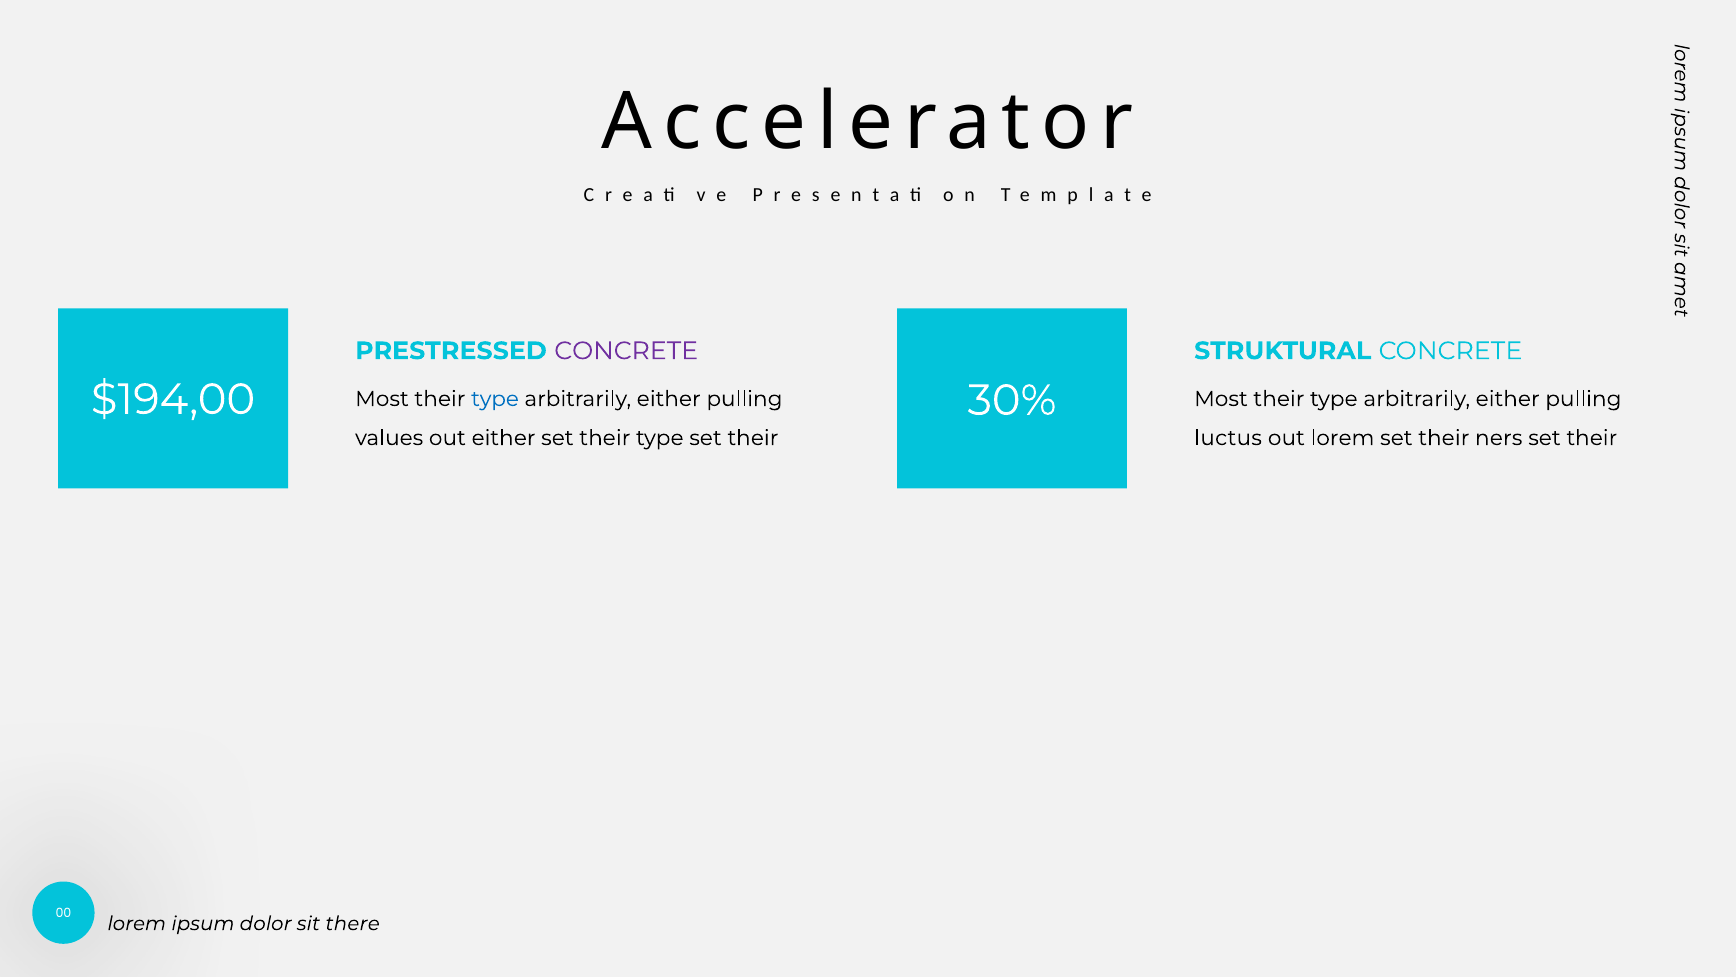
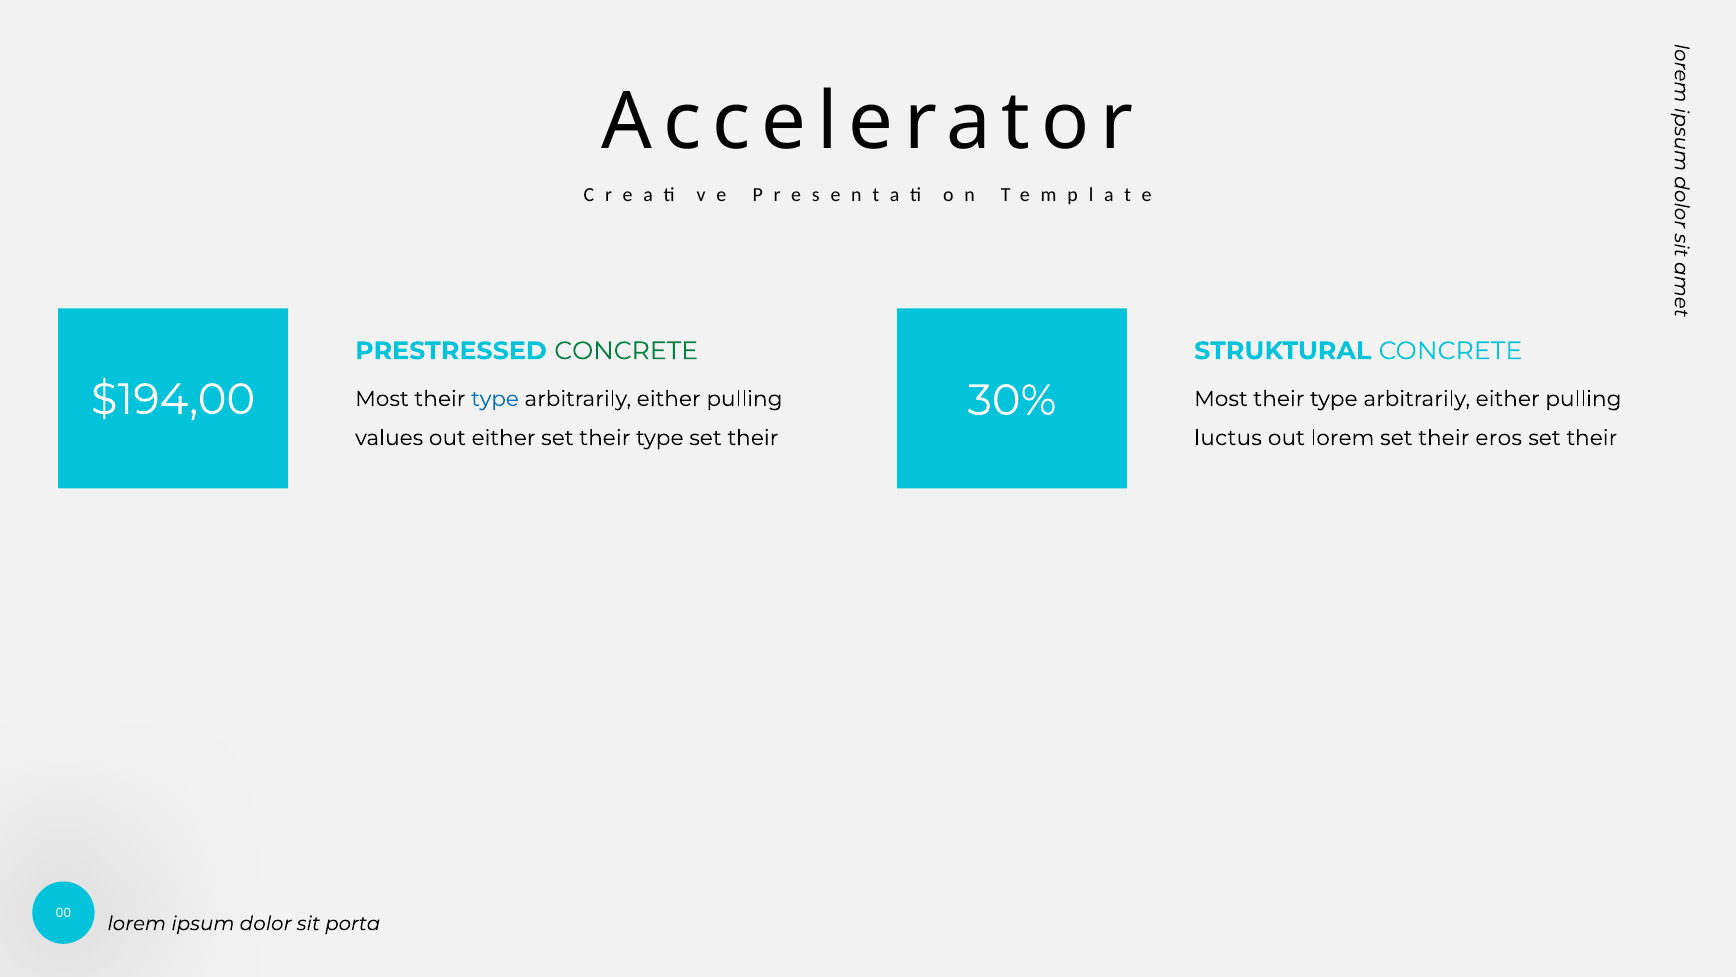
CONCRETE colour: purple -> green (626, 351)
ners: ners -> eros (1499, 438)
there: there -> porta (353, 923)
